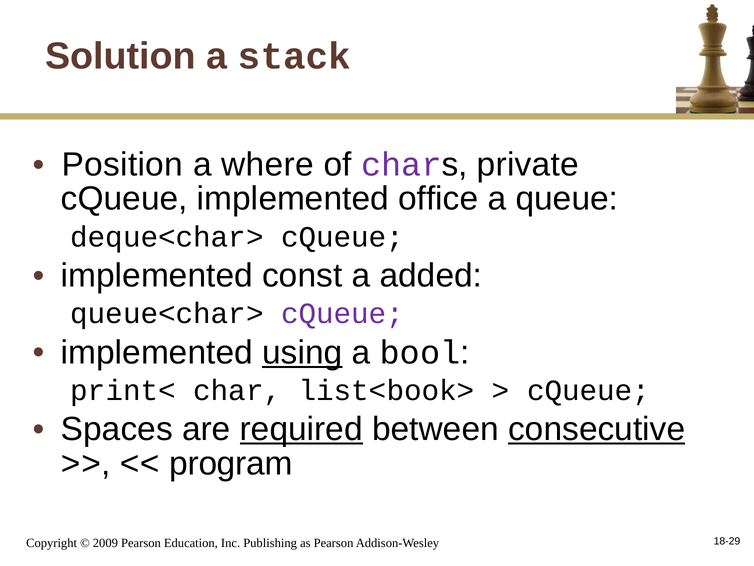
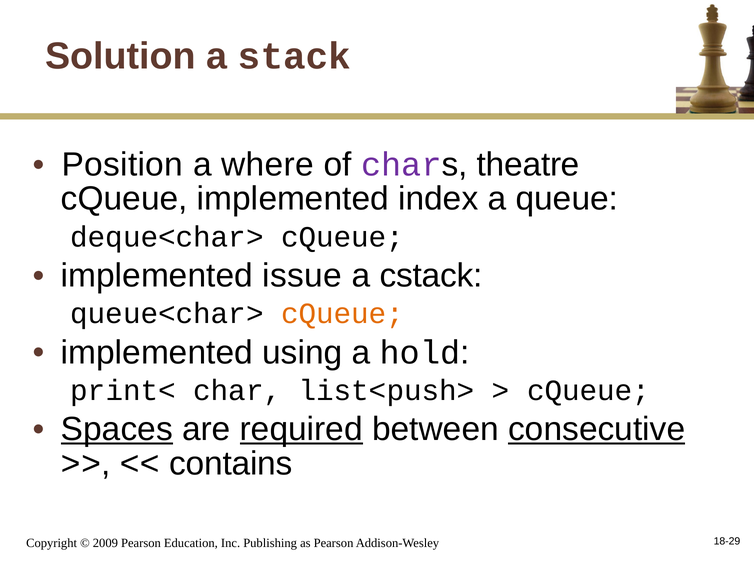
private: private -> theatre (528, 165)
office: office -> index (438, 199)
const: const -> issue (302, 275)
added: added -> cstack (431, 275)
cQueue colour: purple -> orange (343, 314)
using underline: present -> none (302, 352)
bool: bool -> hold (420, 352)
list<book>: list<book> -> list<push> (387, 390)
Spaces underline: none -> present (117, 429)
program: program -> contains (231, 463)
